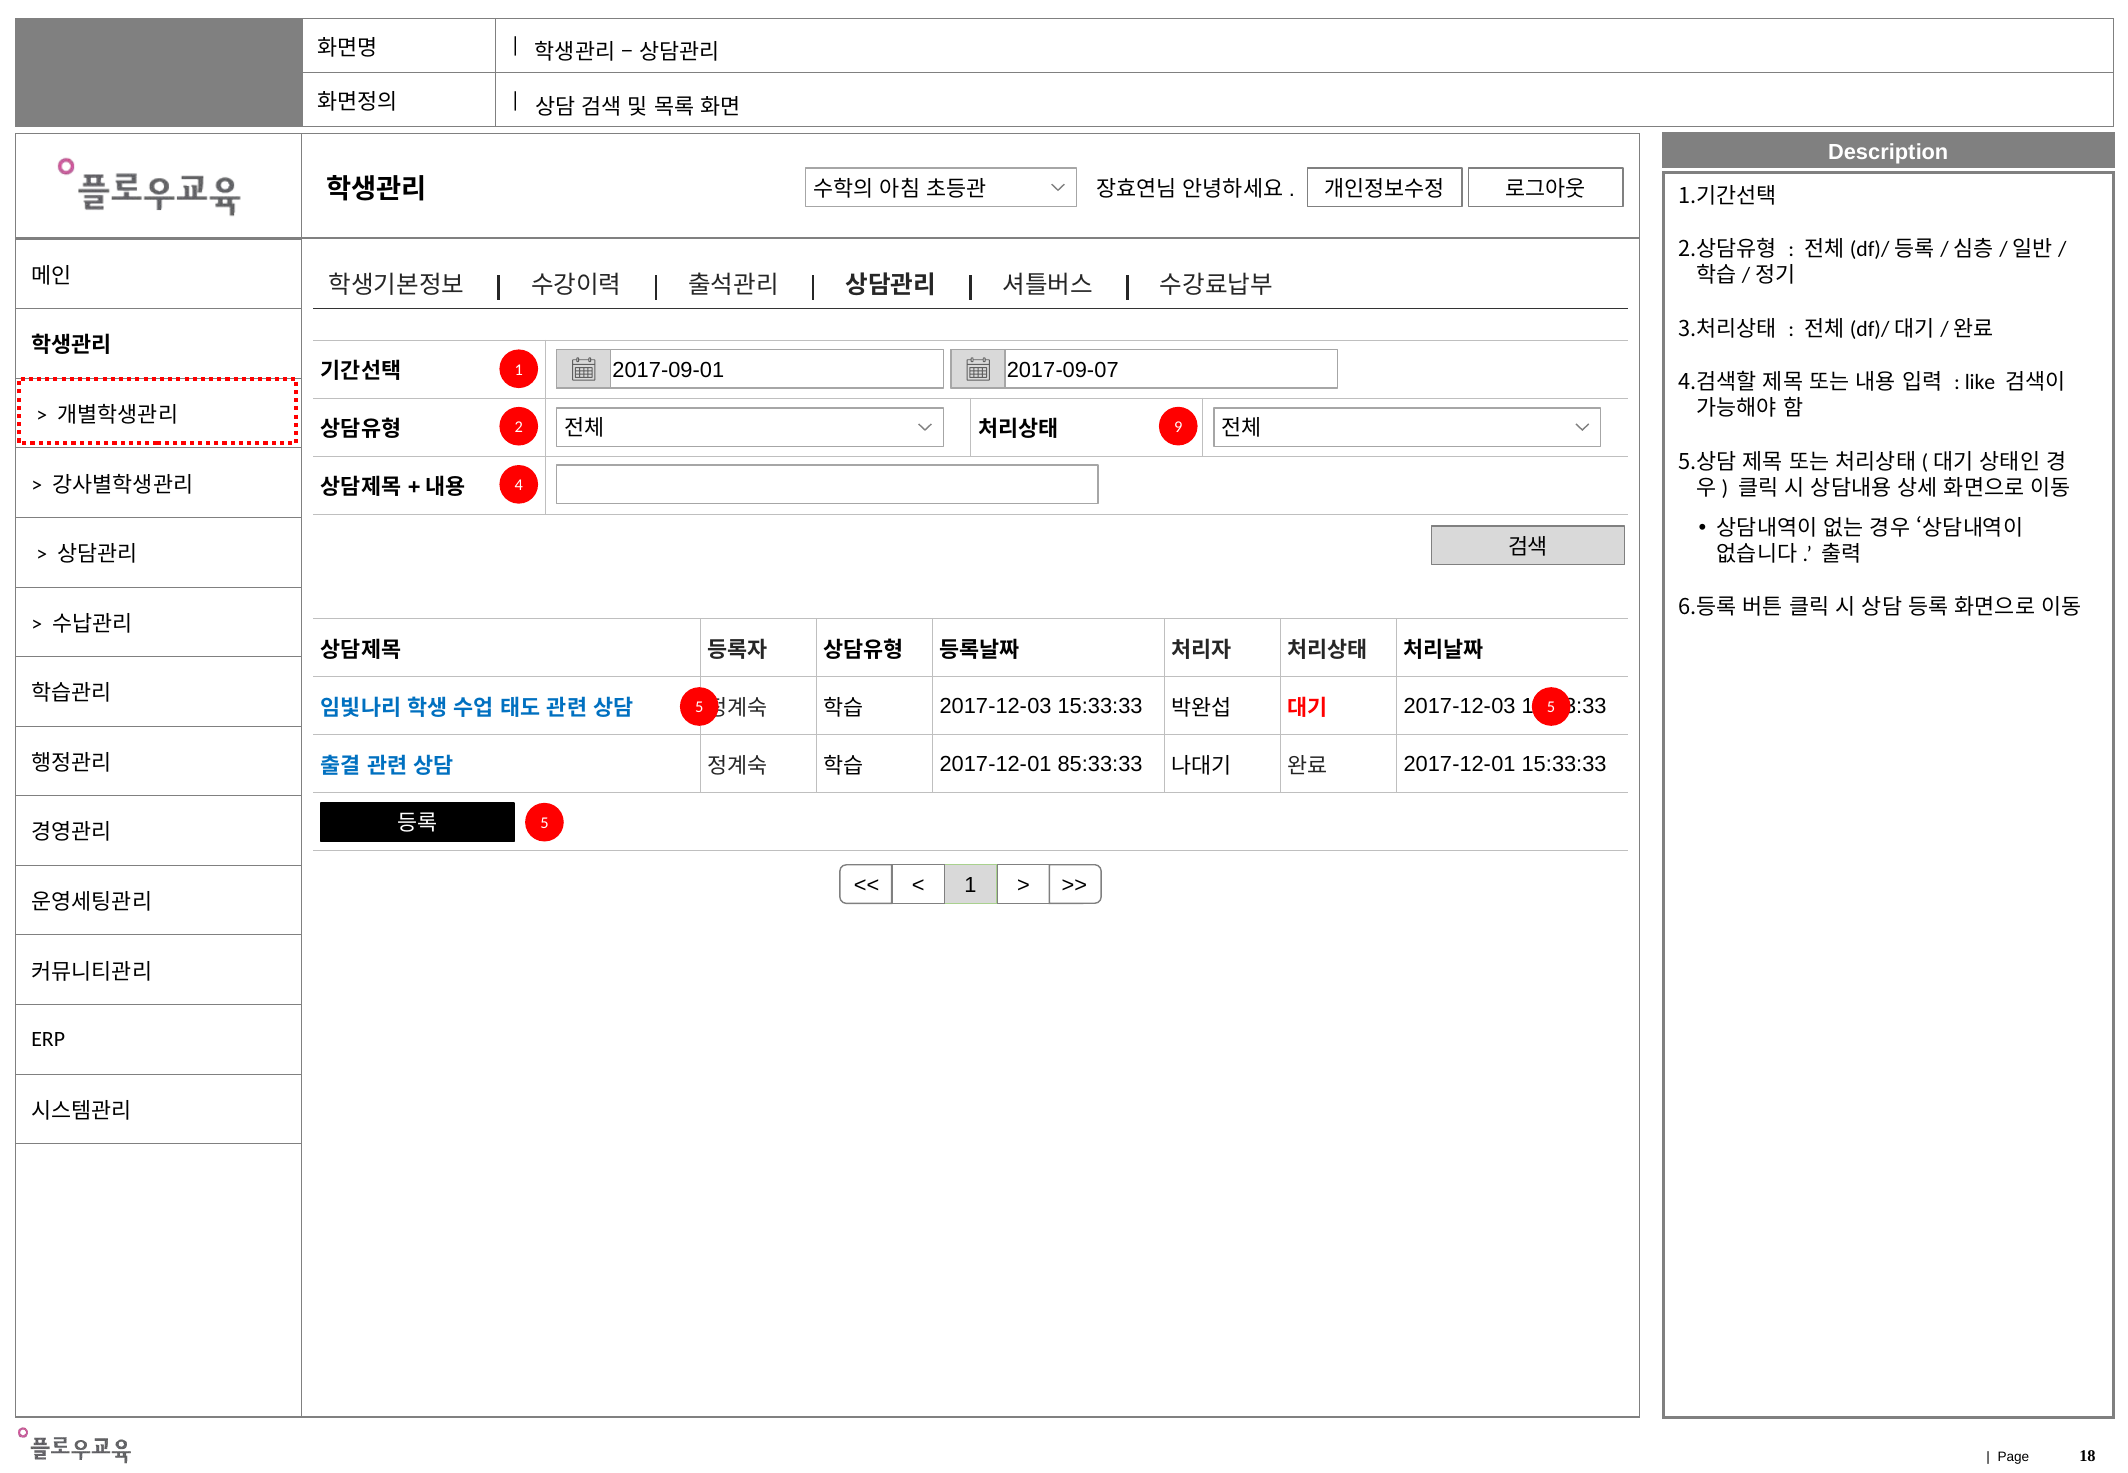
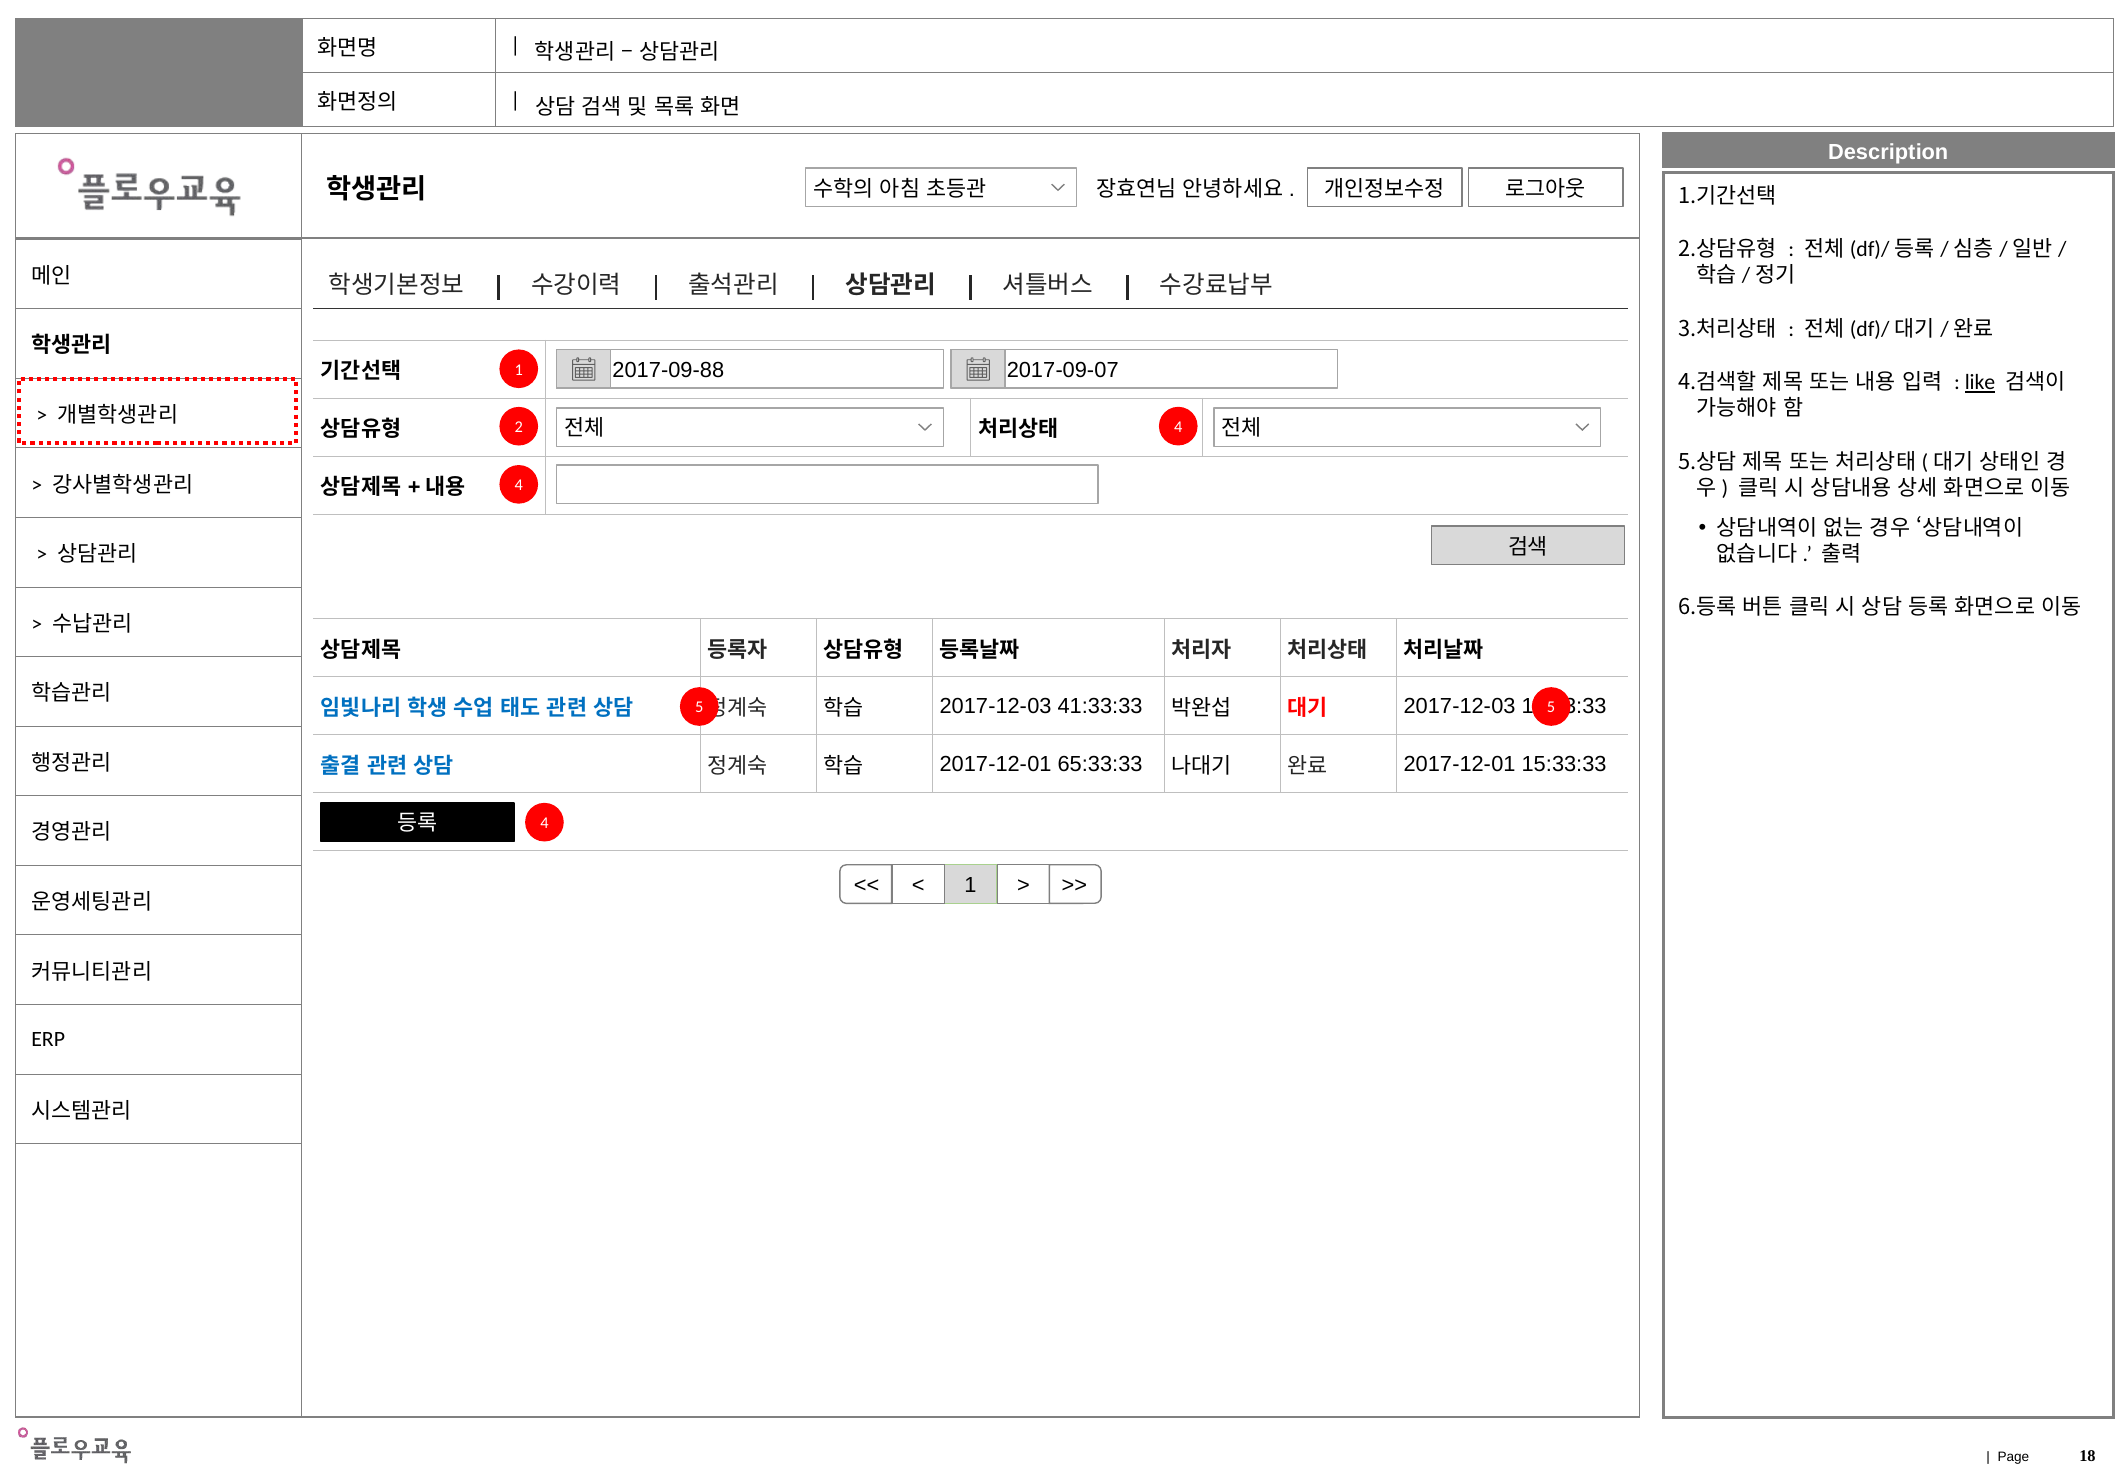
2017-09-01: 2017-09-01 -> 2017-09-88 (668, 370)
like underline: none -> present (1980, 383)
2 9: 9 -> 4 (1178, 427)
2017-12-03 15:33:33: 15:33:33 -> 41:33:33 (1100, 706)
85:33:33: 85:33:33 -> 65:33:33 (1100, 764)
5: 5 -> 4 (544, 823)
